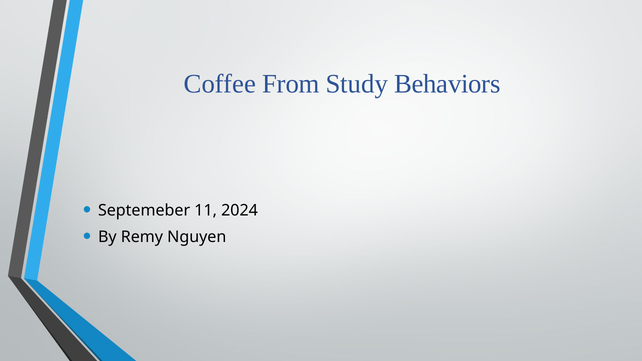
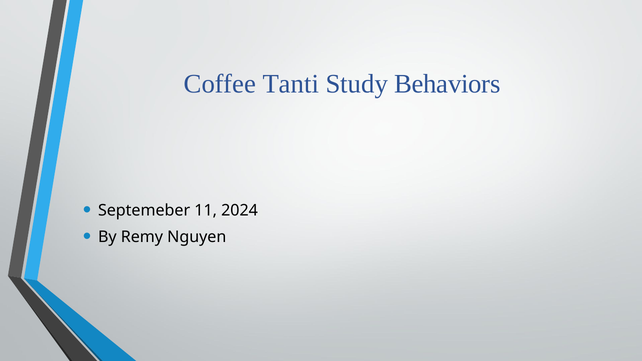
From: From -> Tanti (291, 84)
